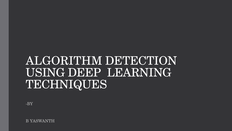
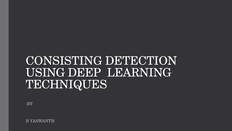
ALGORITHM: ALGORITHM -> CONSISTING (64, 61)
